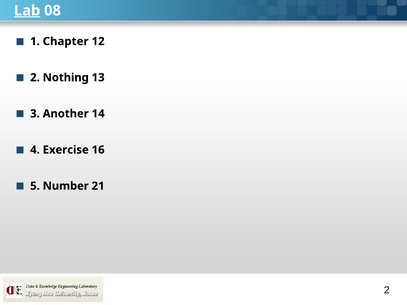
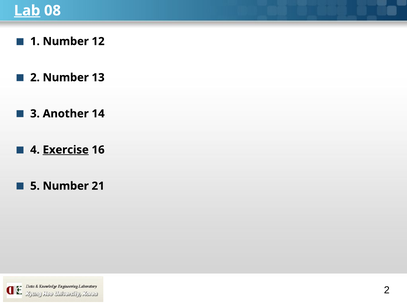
1 Chapter: Chapter -> Number (66, 41)
2 Nothing: Nothing -> Number (66, 78)
Exercise underline: none -> present (66, 150)
